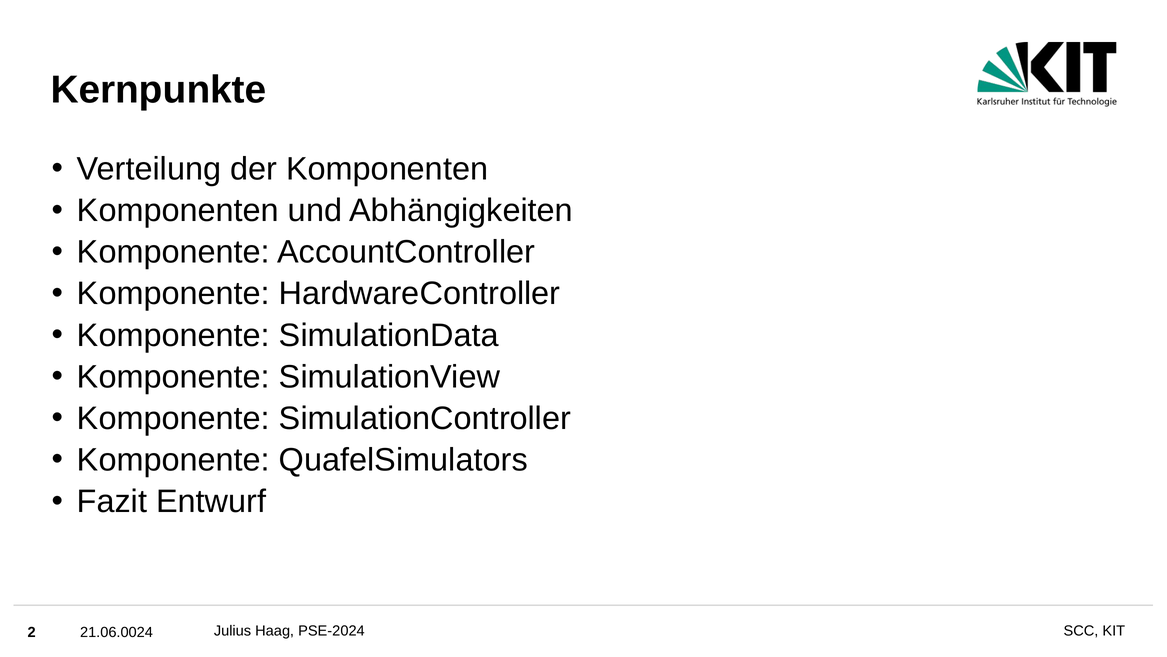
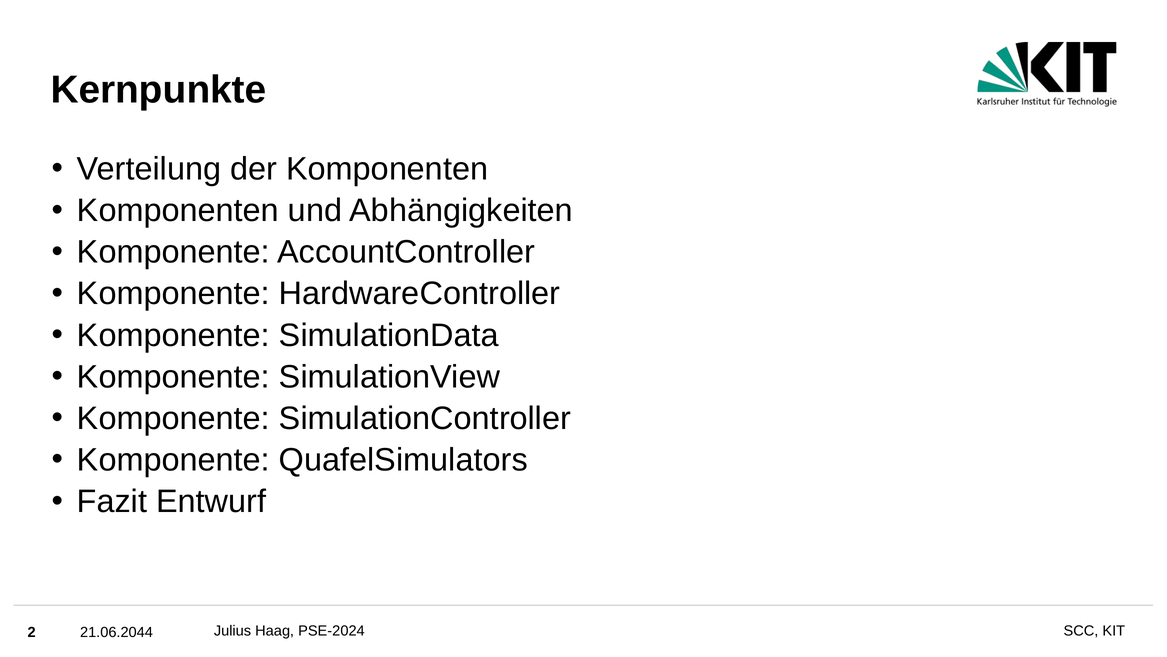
21.06.0024: 21.06.0024 -> 21.06.2044 (116, 632)
